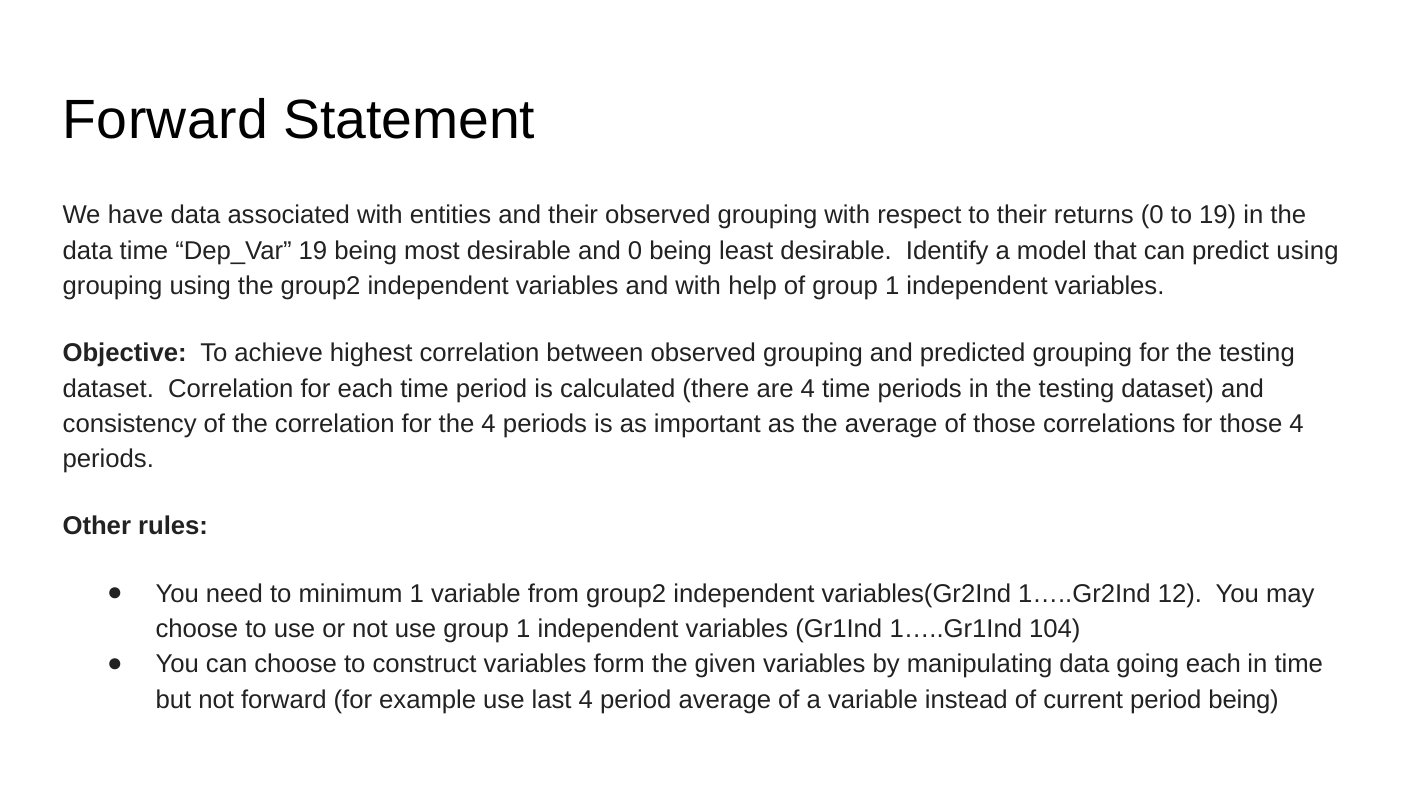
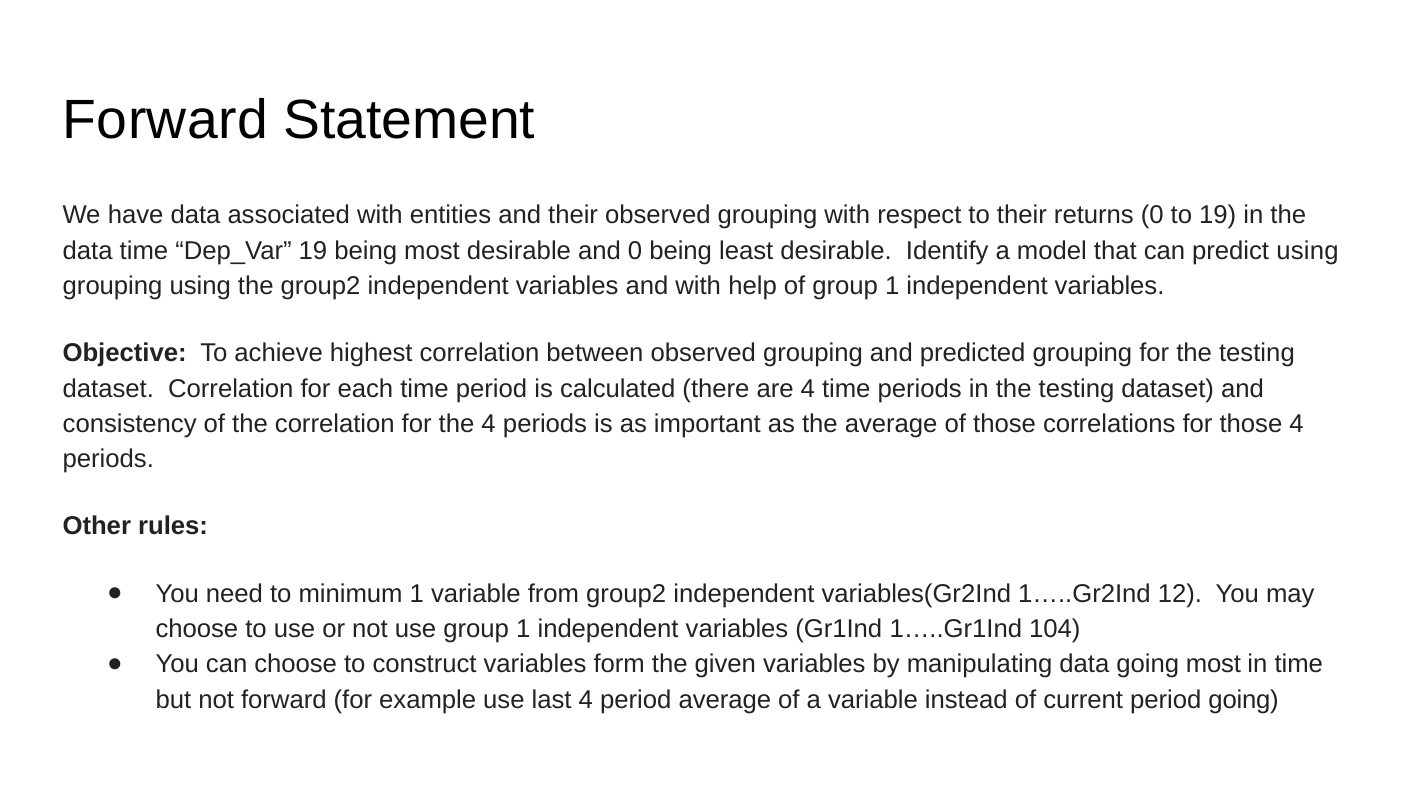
going each: each -> most (1213, 665)
period being: being -> going (1244, 700)
